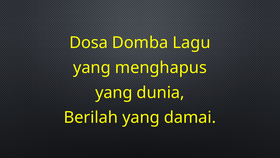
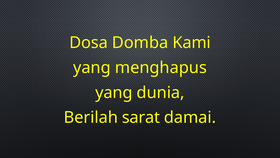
Lagu: Lagu -> Kami (192, 43)
Berilah yang: yang -> sarat (141, 117)
